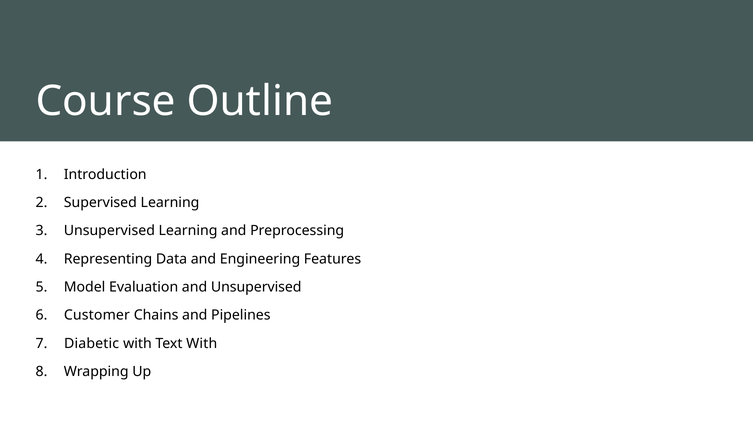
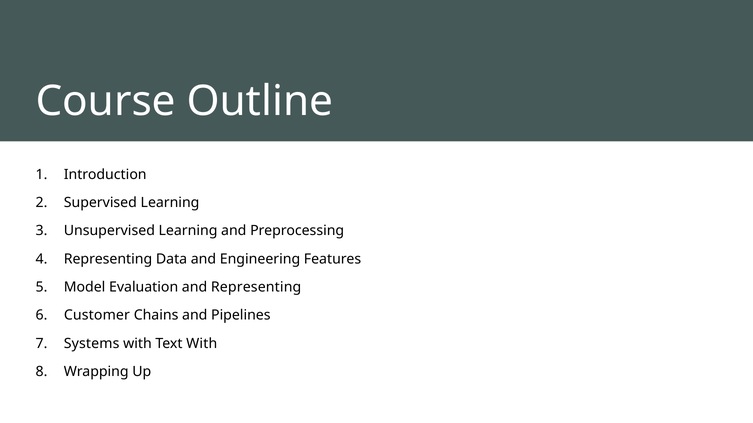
and Unsupervised: Unsupervised -> Representing (256, 287)
Diabetic: Diabetic -> Systems (92, 344)
